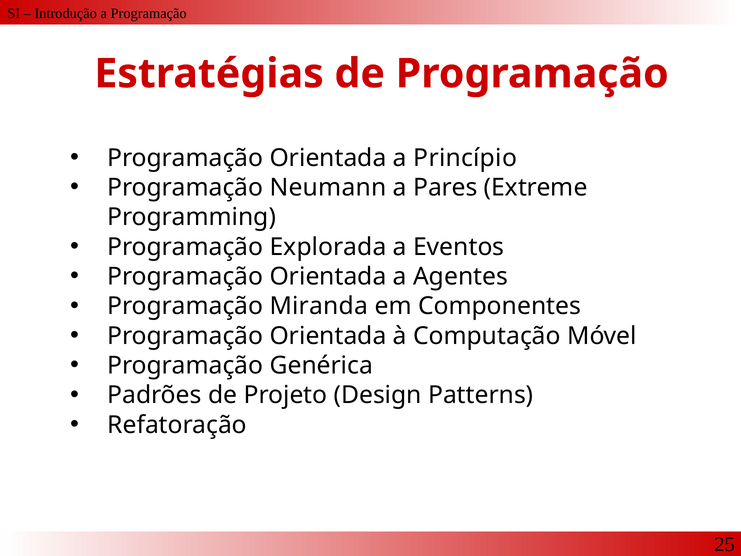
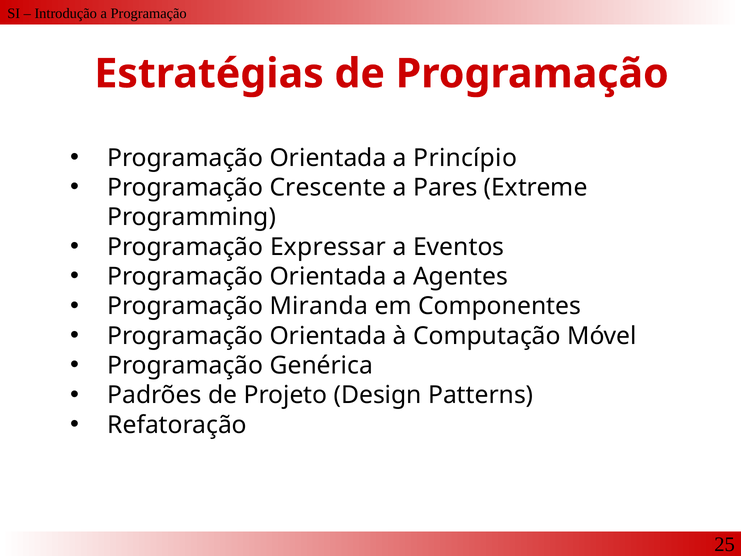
Neumann: Neumann -> Crescente (328, 188)
Explorada: Explorada -> Expressar (328, 247)
